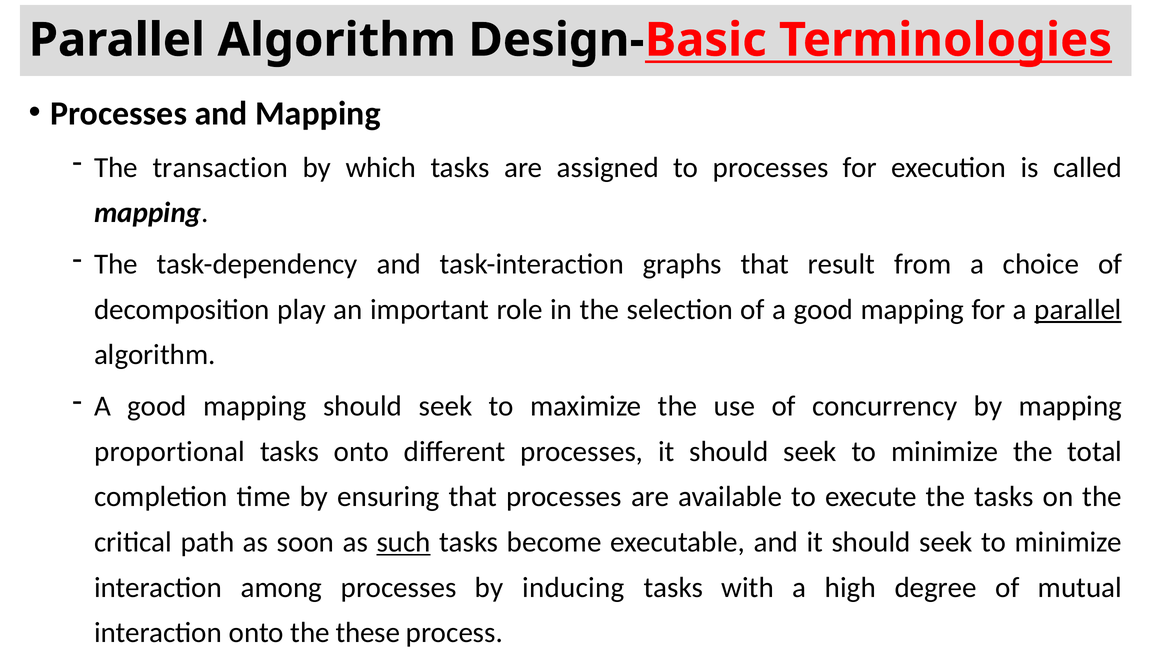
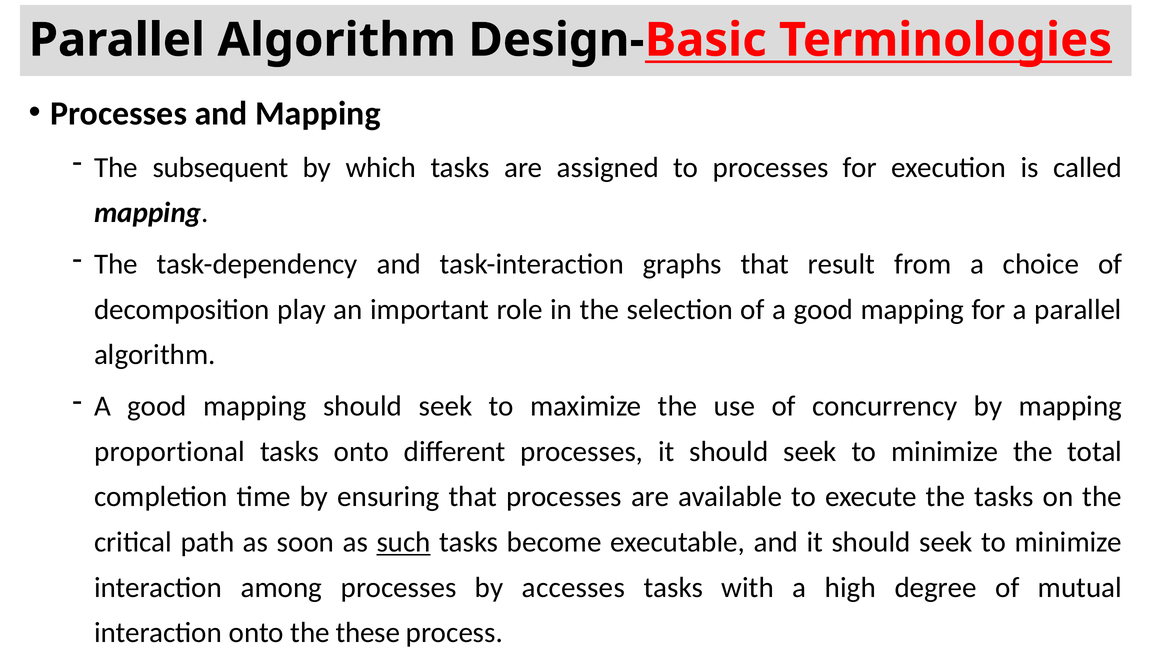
transaction: transaction -> subsequent (220, 168)
parallel underline: present -> none (1078, 310)
inducing: inducing -> accesses (573, 588)
